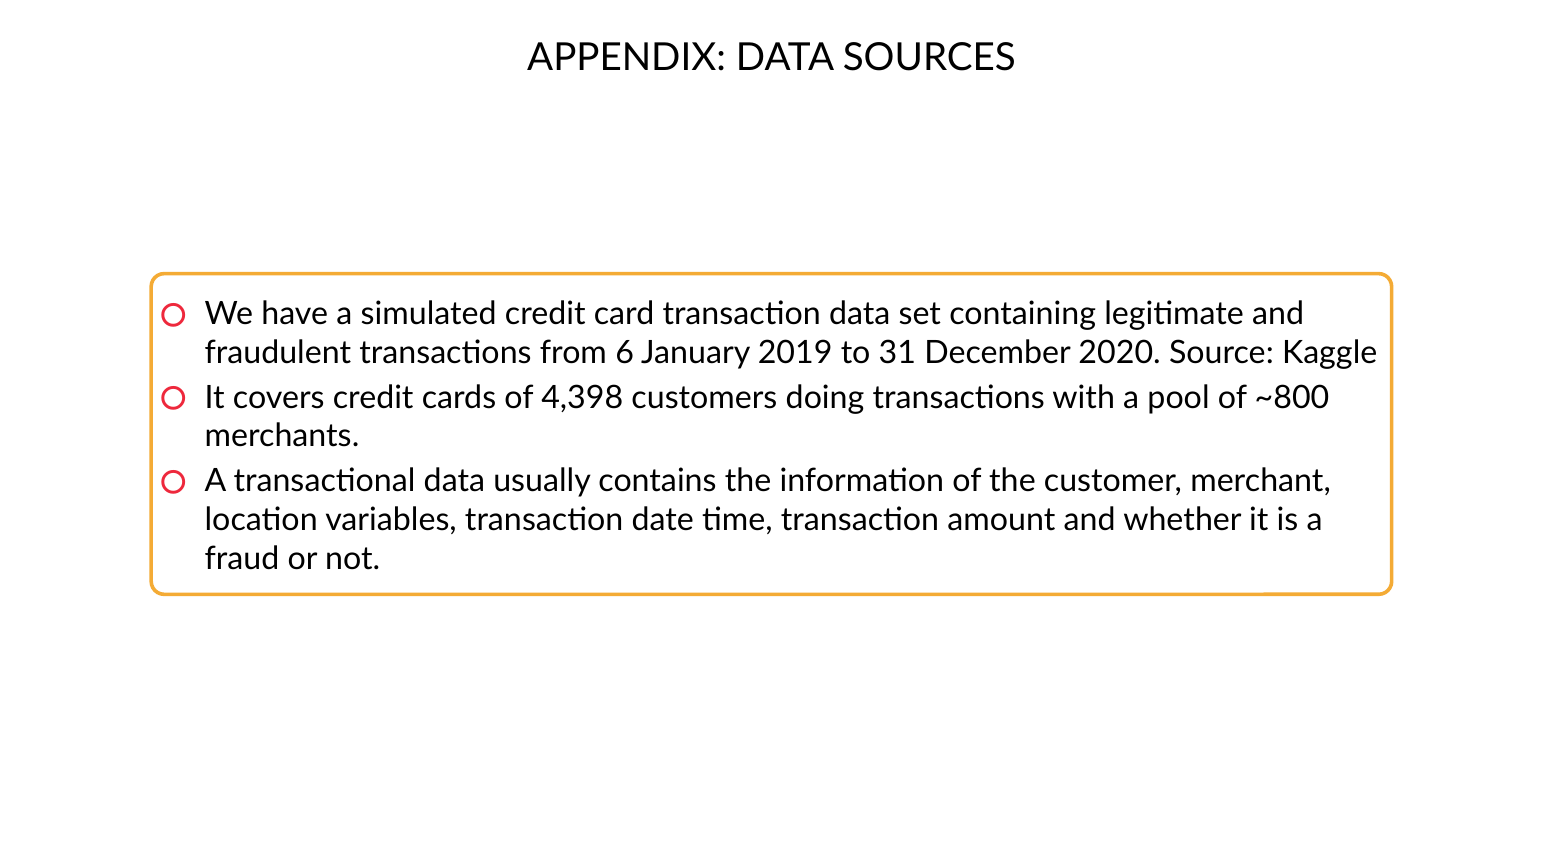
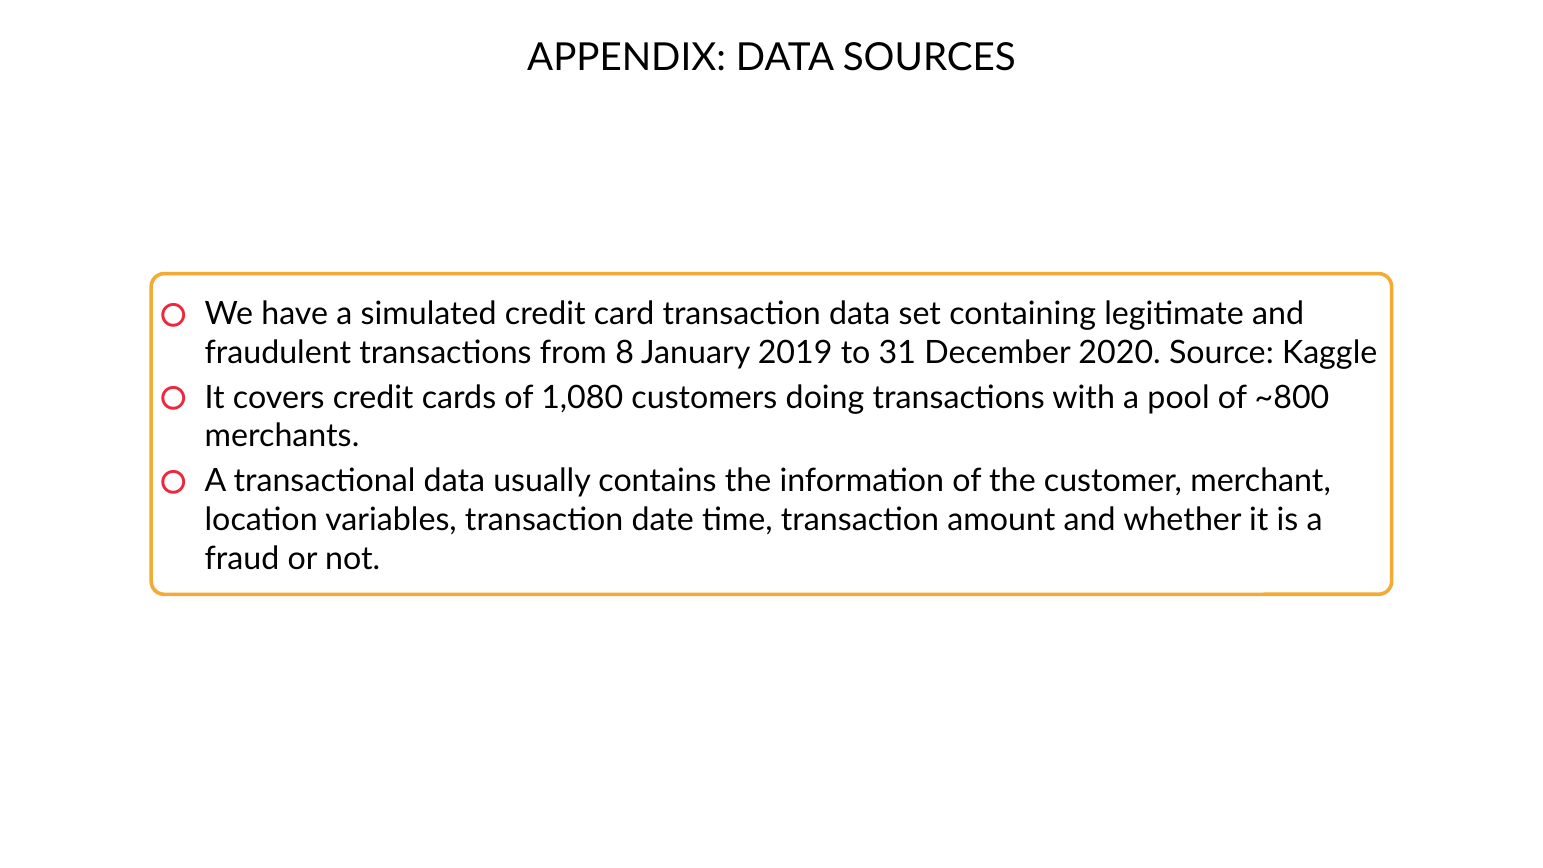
6: 6 -> 8 (625, 353)
4,398: 4,398 -> 1,080 (582, 398)
